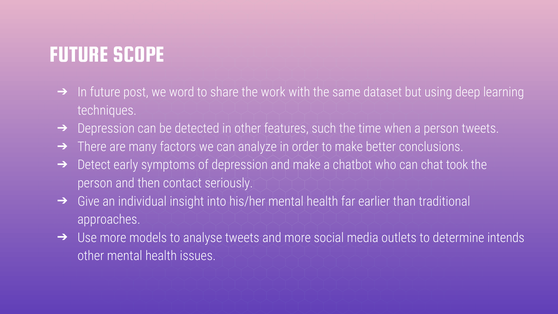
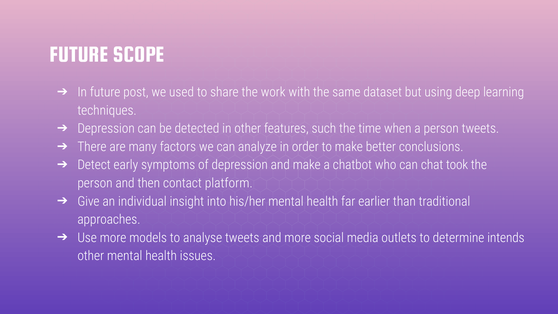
word: word -> used (182, 92)
seriously: seriously -> platform (229, 183)
